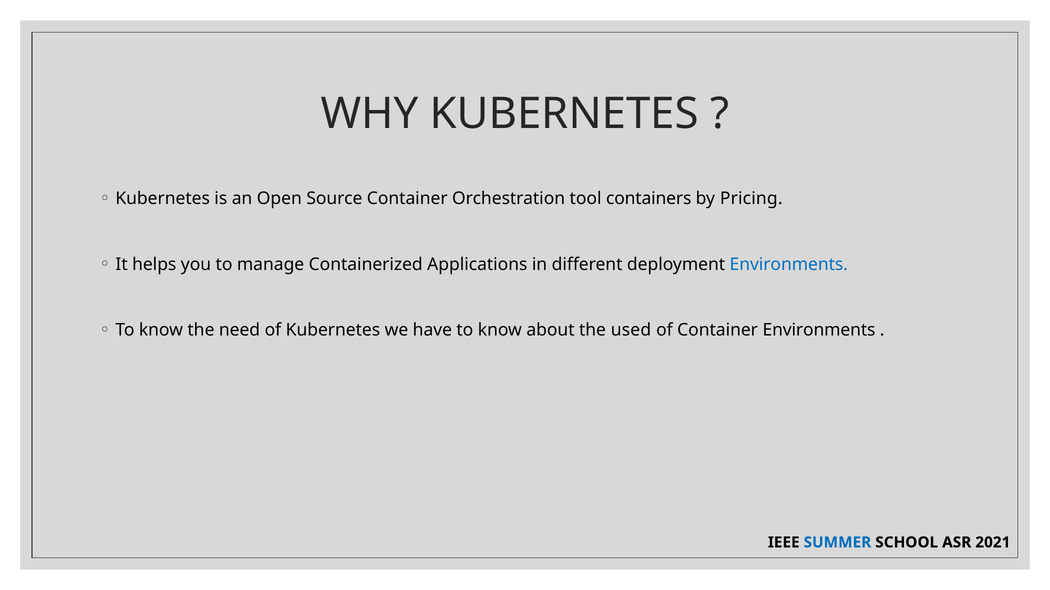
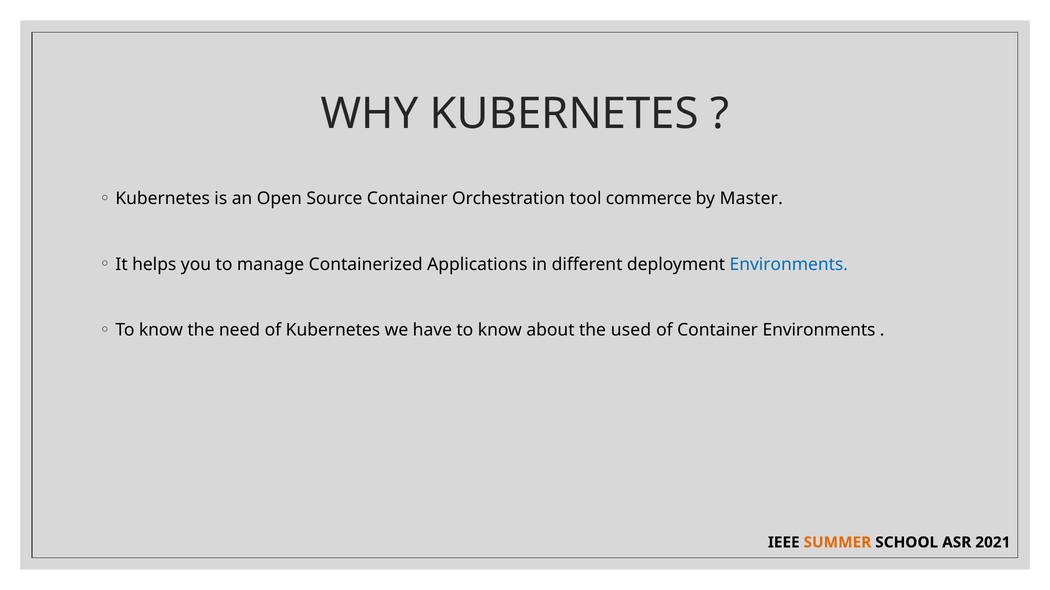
containers: containers -> commerce (649, 199)
Pricing: Pricing -> Master (751, 199)
SUMMER colour: blue -> orange (837, 543)
